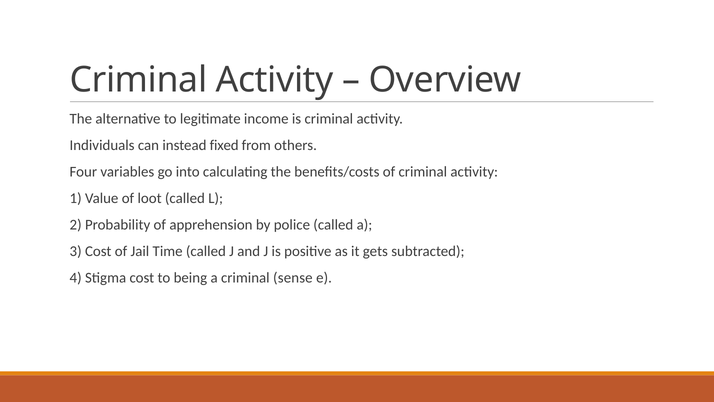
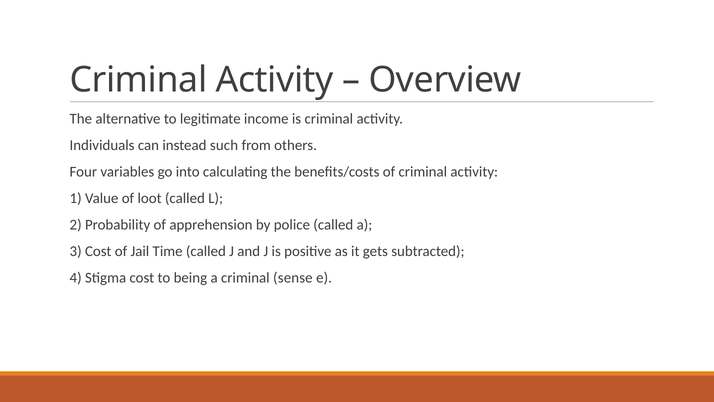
fixed: fixed -> such (224, 145)
